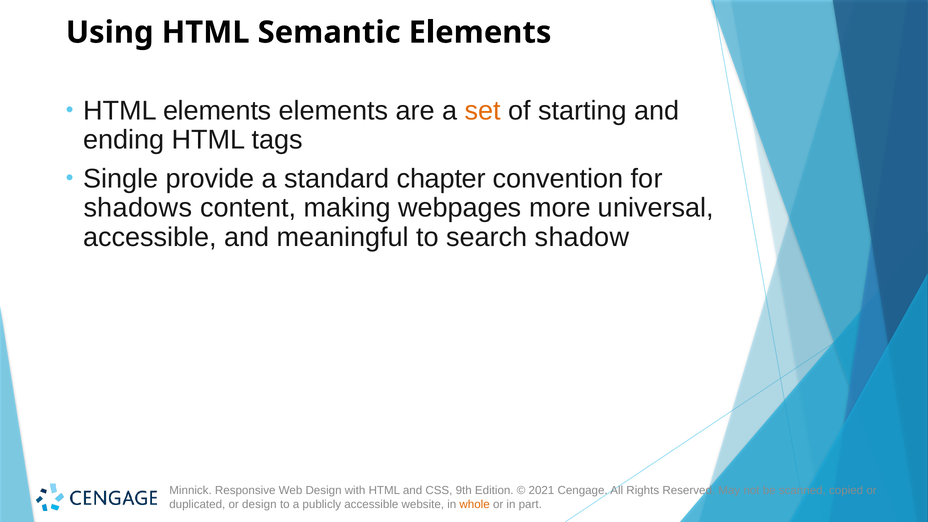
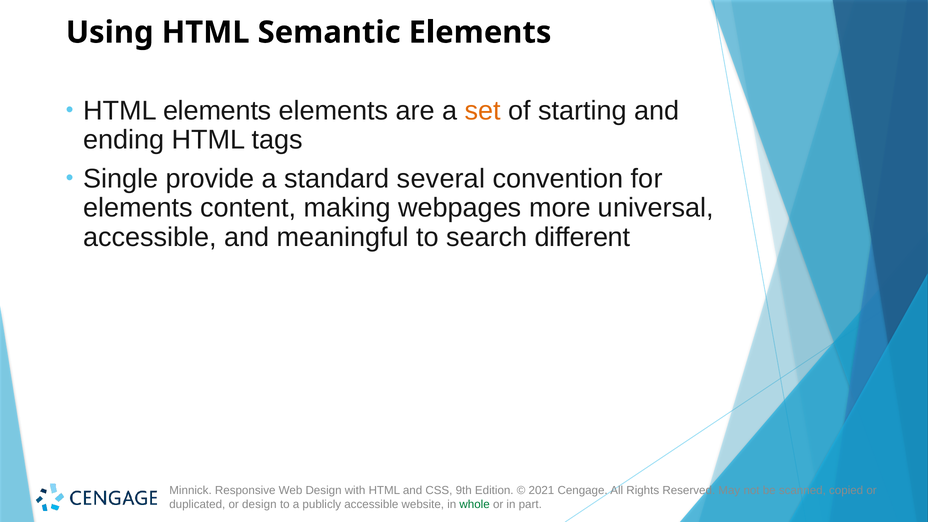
chapter: chapter -> several (441, 179)
shadows: shadows -> elements (138, 208)
shadow: shadow -> different (582, 237)
whole colour: orange -> green (475, 504)
